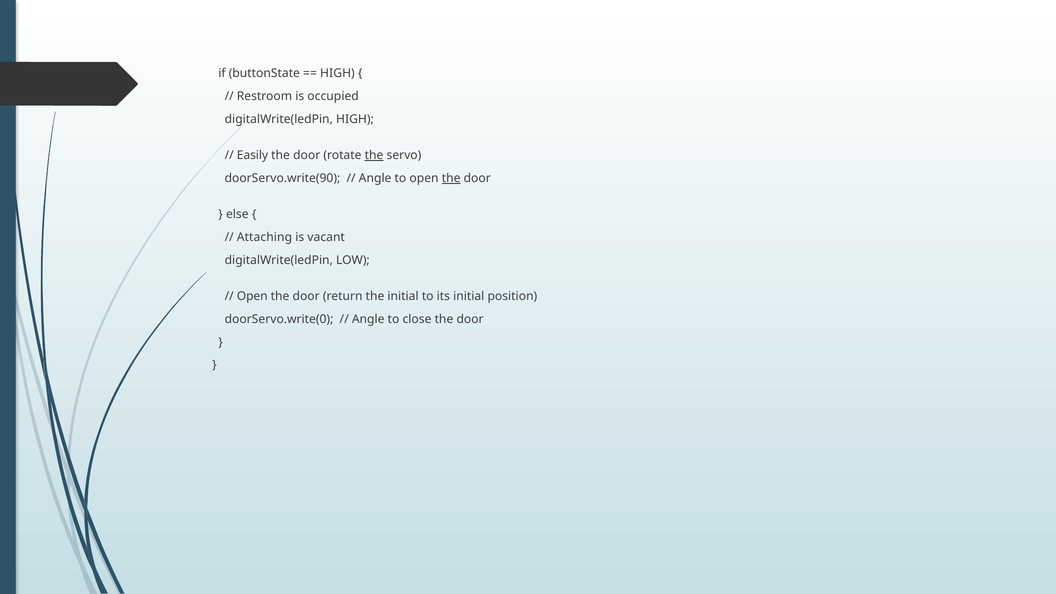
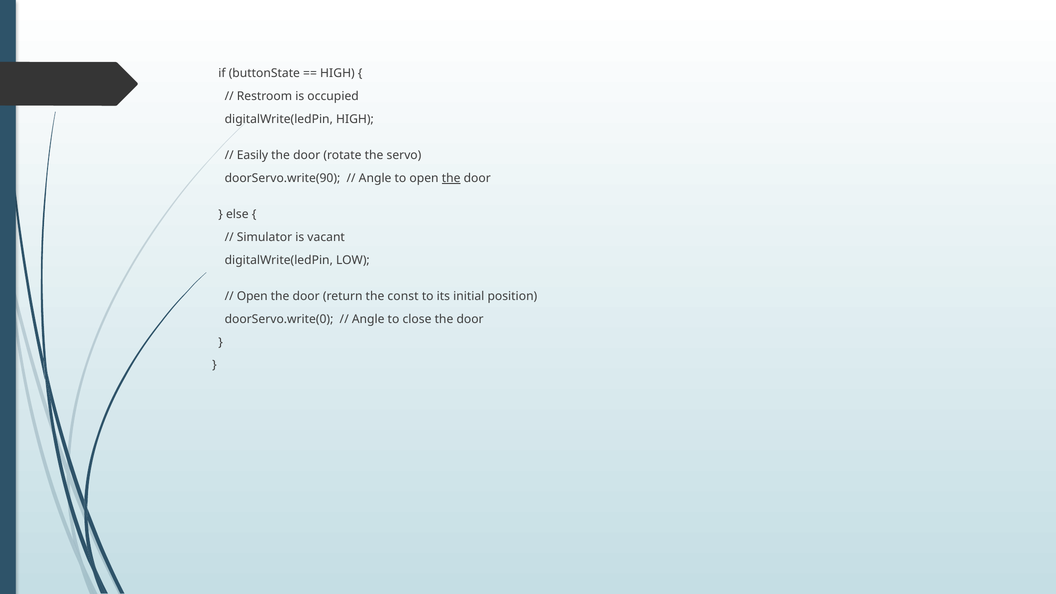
the underline: present -> none (374, 155)
Attaching: Attaching -> Simulator (264, 237)
the initial: initial -> const (403, 296)
